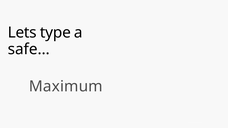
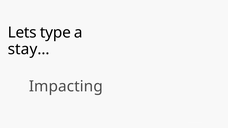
safe…: safe… -> stay… (29, 49)
Maximum: Maximum -> Impacting (66, 87)
